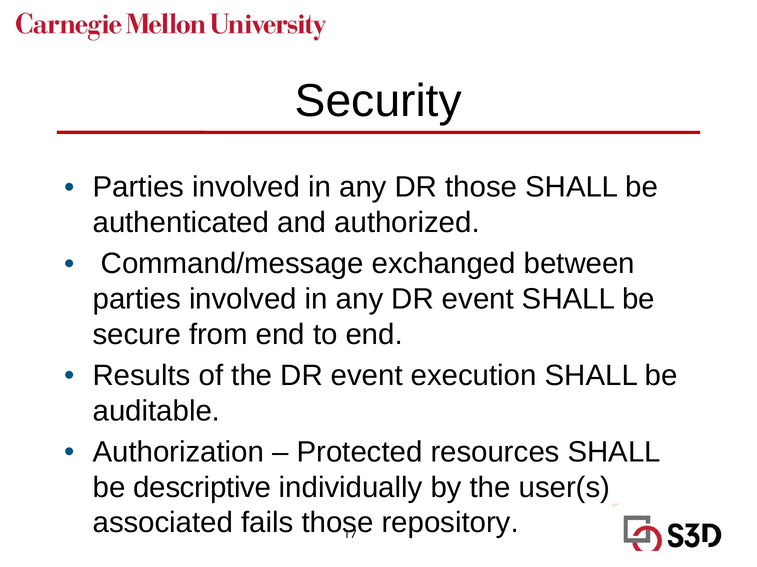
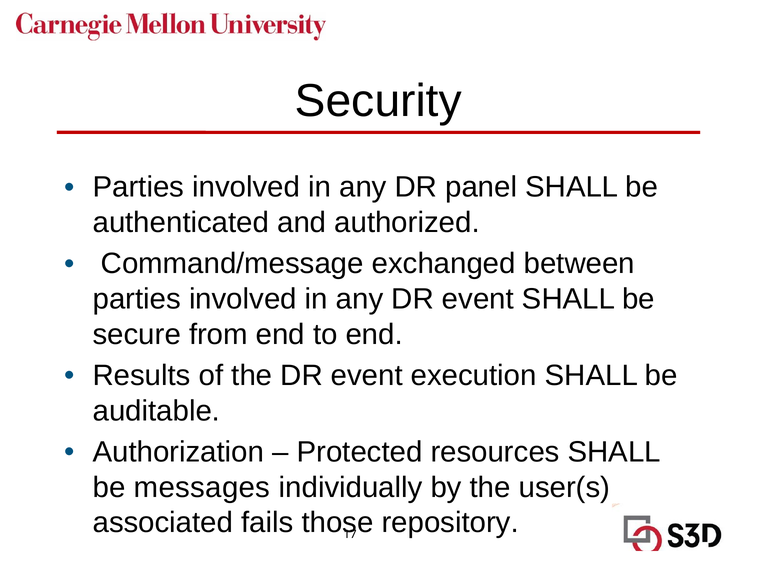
DR those: those -> panel (481, 188)
descriptive: descriptive -> messages (202, 488)
